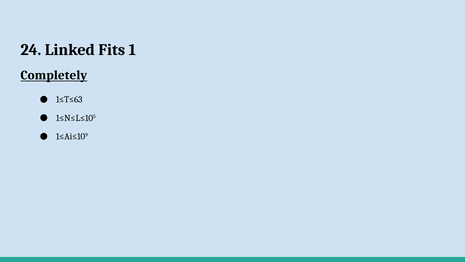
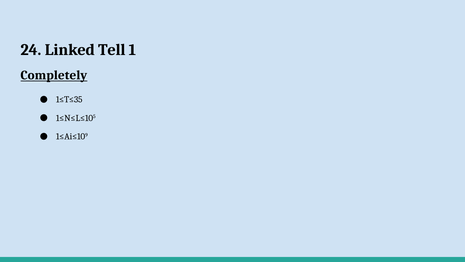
Fits: Fits -> Tell (112, 50)
1≤T≤63: 1≤T≤63 -> 1≤T≤35 (69, 99)
